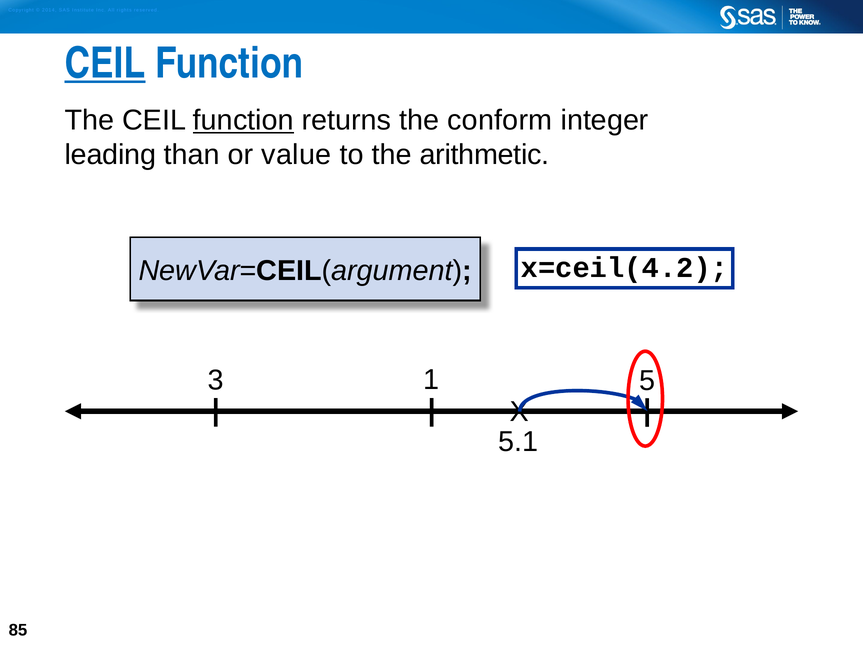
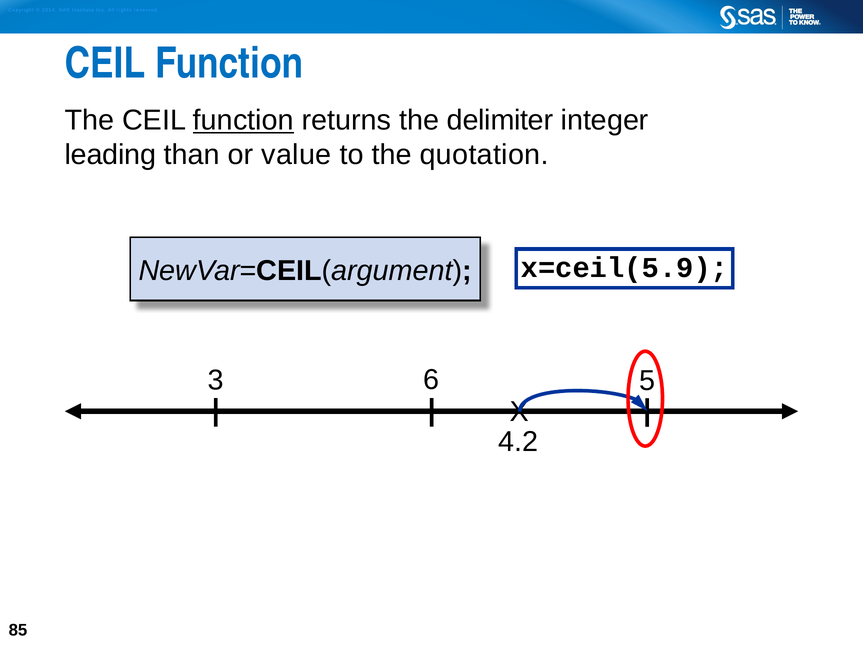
CEIL underline: present -> none (105, 63)
conform: conform -> delimiter (500, 120)
arithmetic: arithmetic -> quotation (484, 155)
x=ceil(4.2: x=ceil(4.2 -> x=ceil(5.9 (624, 268)
1: 1 -> 6 (431, 380)
5.1: 5.1 -> 4.2 (518, 442)
